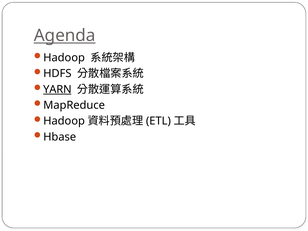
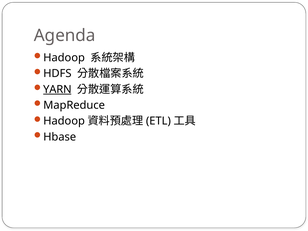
Agenda underline: present -> none (65, 36)
